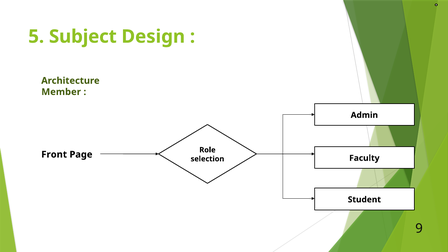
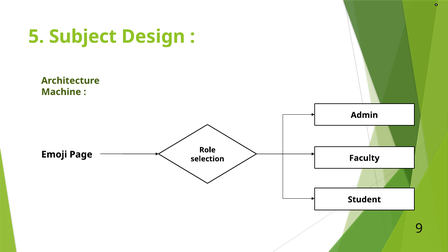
Member: Member -> Machine (61, 92)
Front: Front -> Emoji (54, 154)
